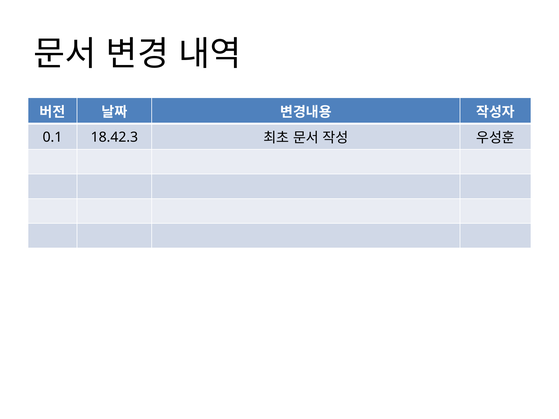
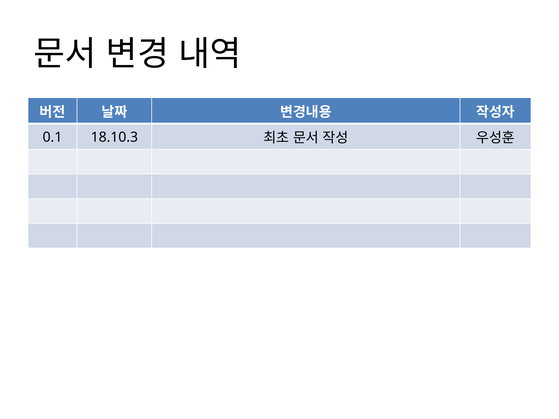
18.42.3: 18.42.3 -> 18.10.3 (114, 137)
